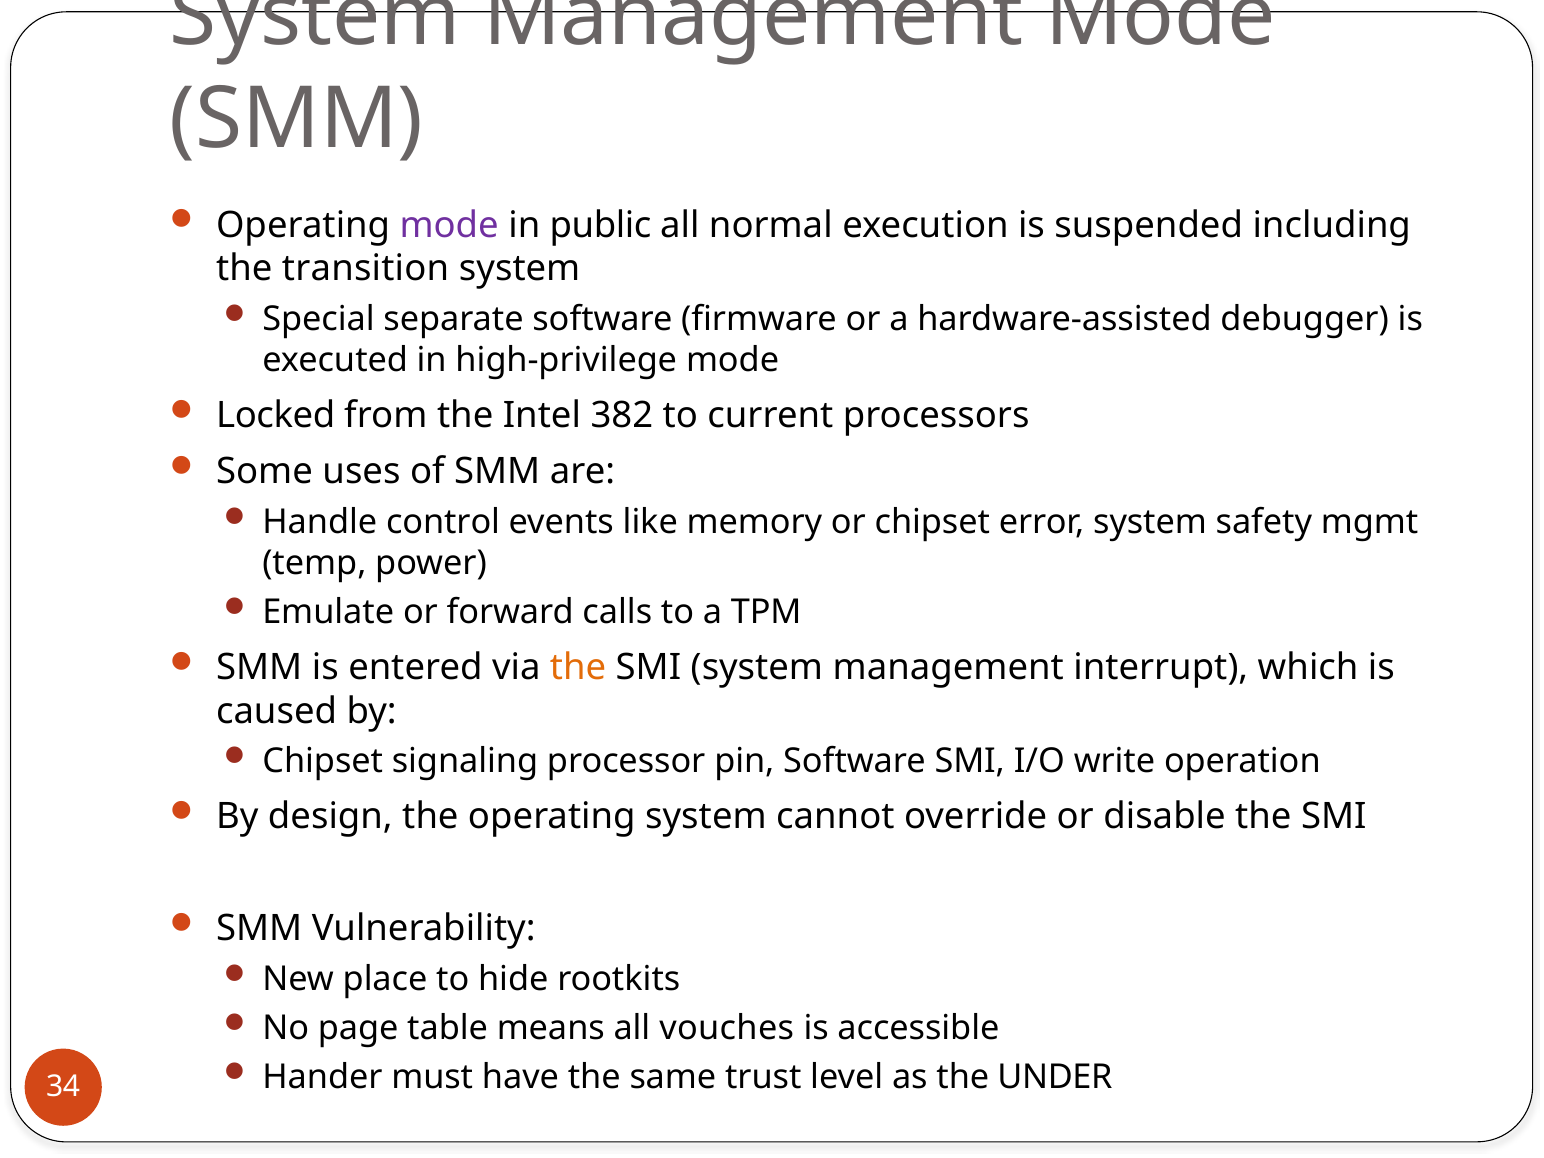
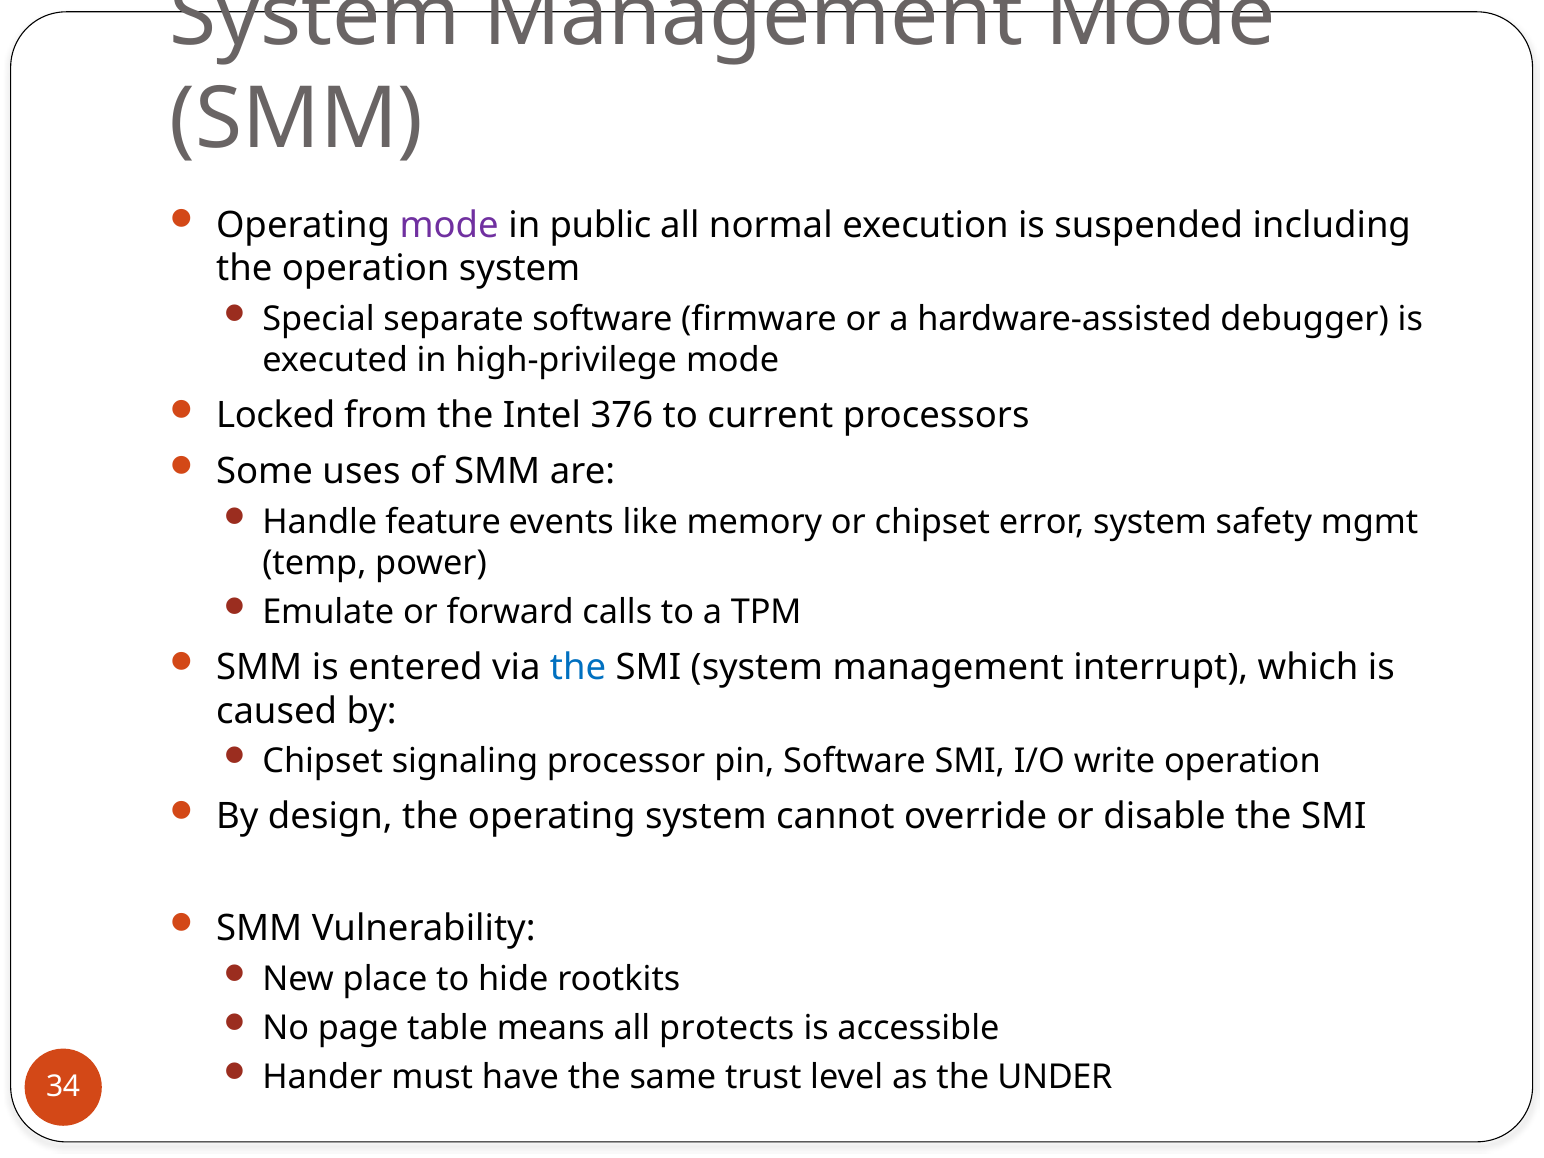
the transition: transition -> operation (366, 269)
382: 382 -> 376 (622, 415)
control: control -> feature (443, 522)
the colour: orange -> blue (578, 667)
vouches: vouches -> protects (727, 1028)
